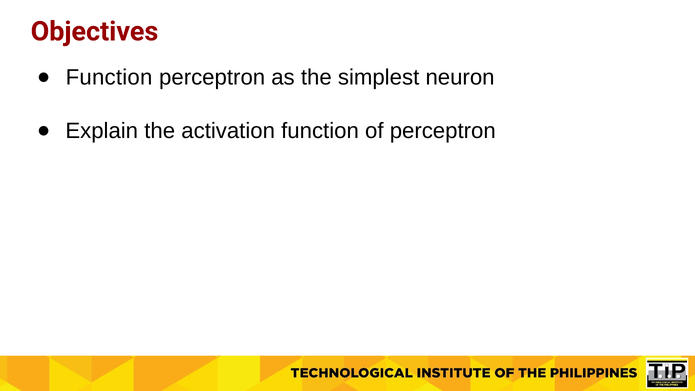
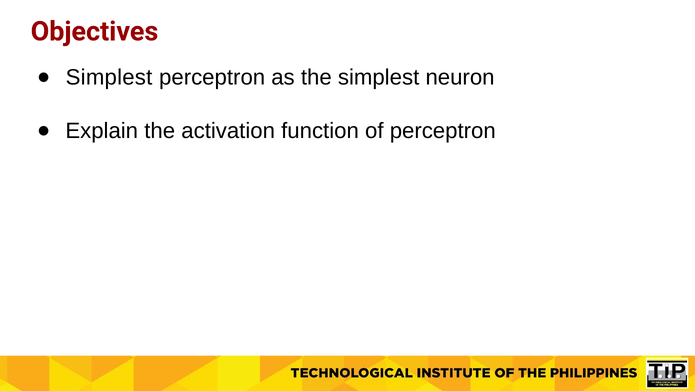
Function: Function -> Simplest (109, 78)
